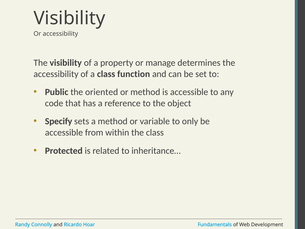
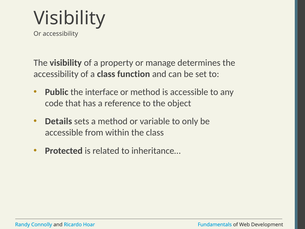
oriented: oriented -> interface (102, 92)
Specify: Specify -> Details (59, 121)
